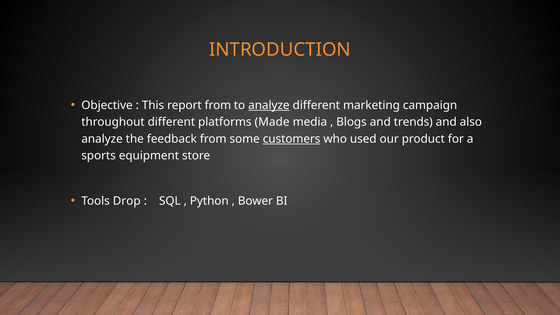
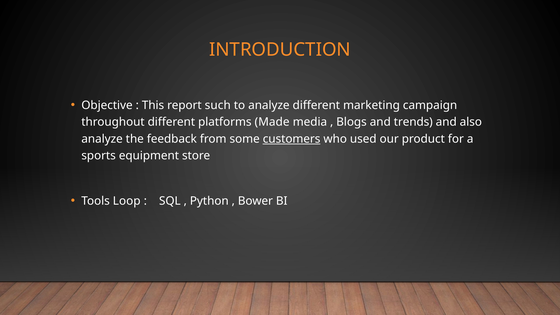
report from: from -> such (218, 105)
analyze underline: present -> none (269, 105)
Drop: Drop -> Loop (127, 201)
